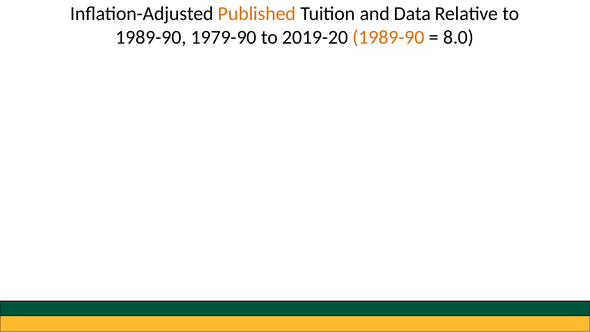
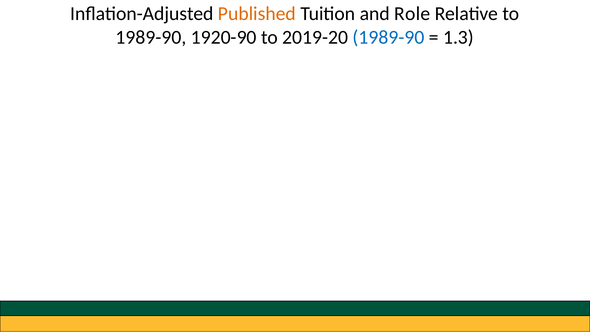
Data: Data -> Role (412, 14)
1979-90: 1979-90 -> 1920-90 (224, 37)
1989-90 colour: orange -> blue (388, 37)
8.0: 8.0 -> 1.3 (458, 37)
